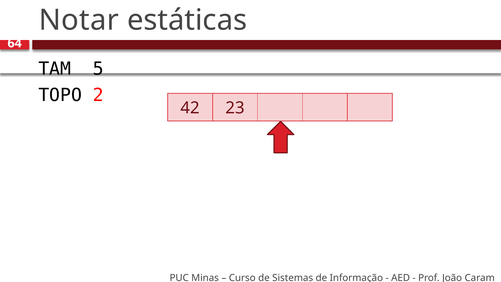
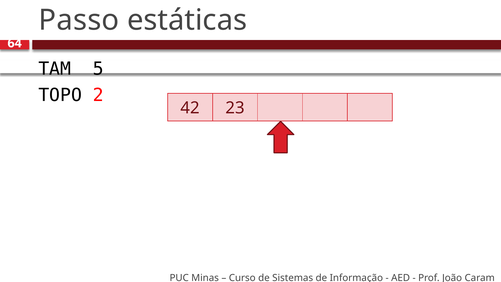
Notar: Notar -> Passo (79, 20)
